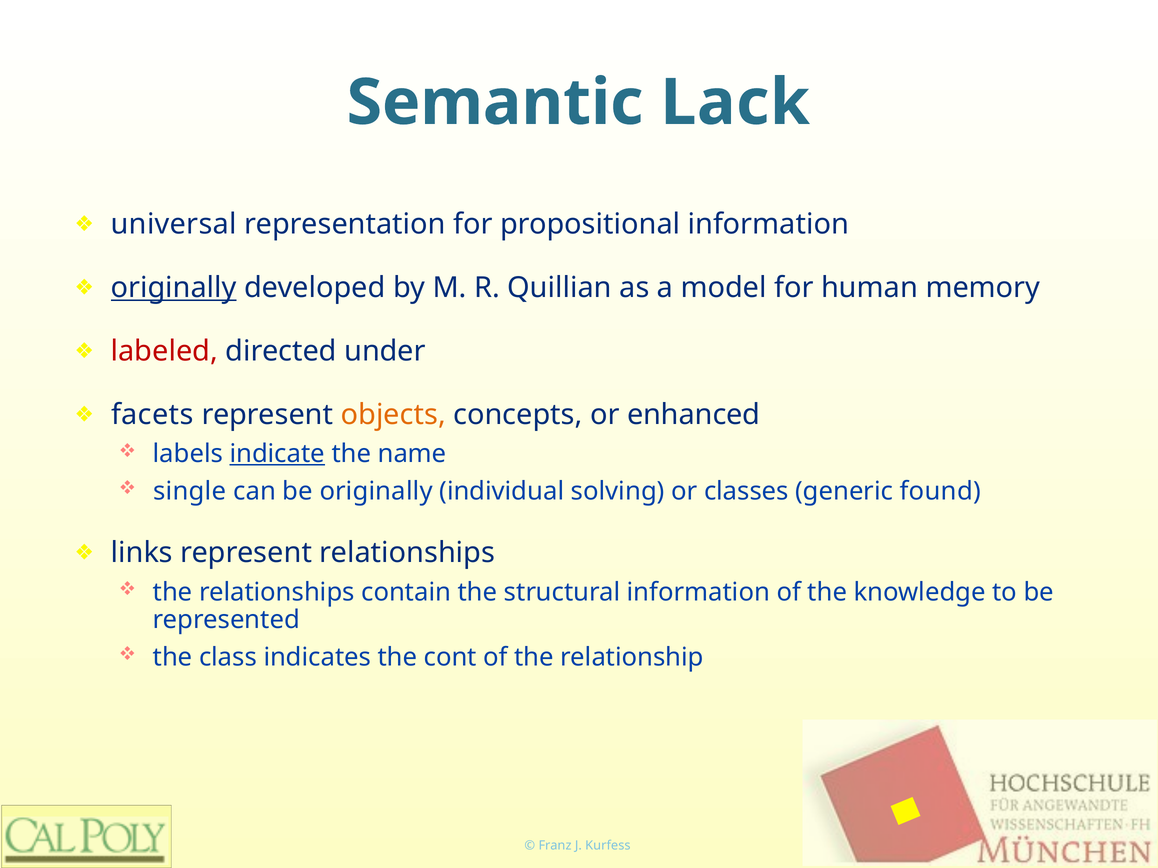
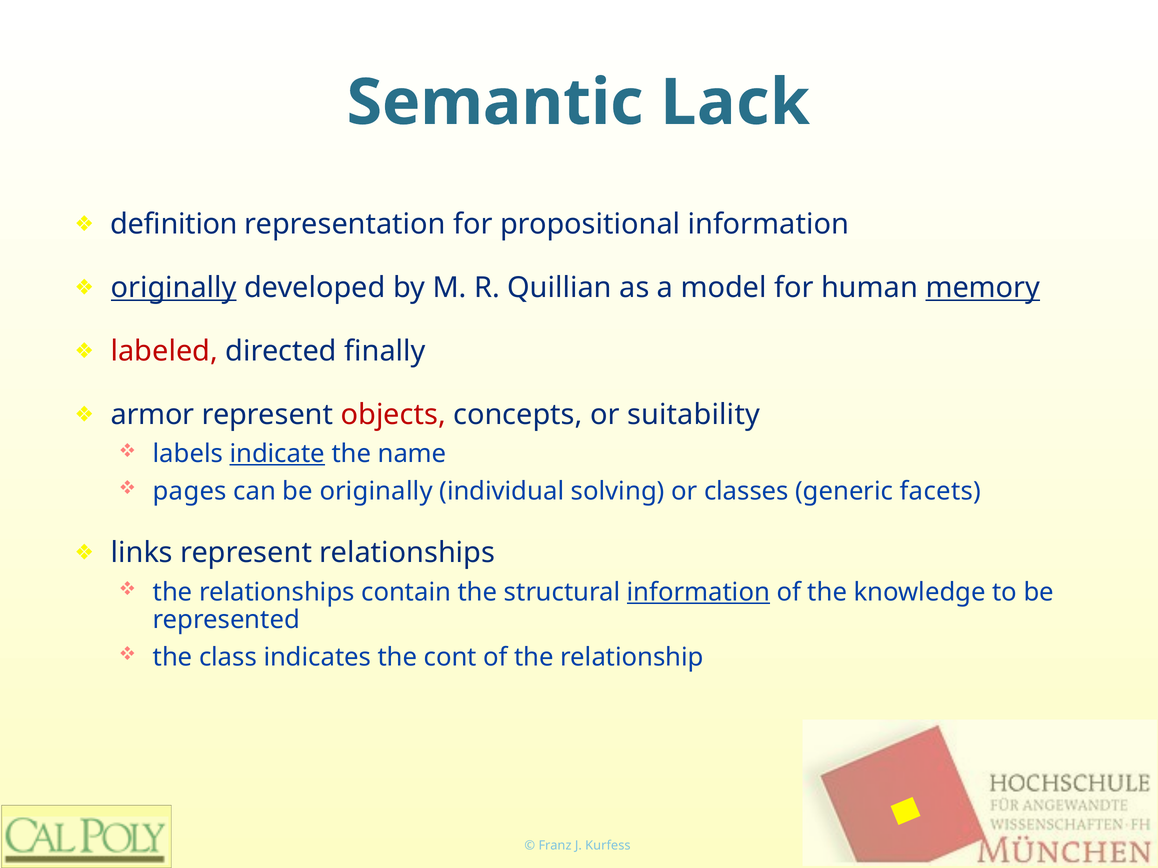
universal: universal -> definition (174, 225)
memory underline: none -> present (983, 288)
under: under -> finally (385, 351)
facets: facets -> armor (153, 415)
objects colour: orange -> red (393, 415)
enhanced: enhanced -> suitability (694, 415)
single: single -> pages (190, 492)
found: found -> facets (940, 492)
information underline: none -> present (698, 592)
